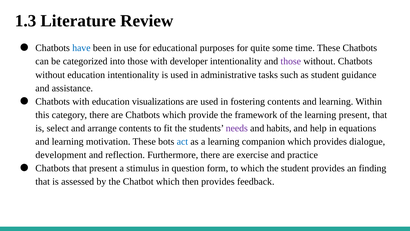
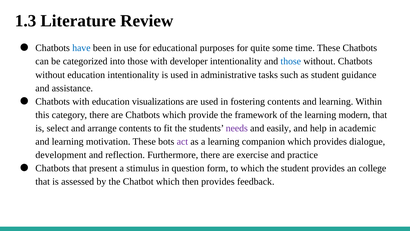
those colour: purple -> blue (291, 61)
learning present: present -> modern (354, 115)
habits: habits -> easily (279, 128)
equations: equations -> academic (358, 128)
act colour: blue -> purple (182, 141)
finding: finding -> college (372, 168)
